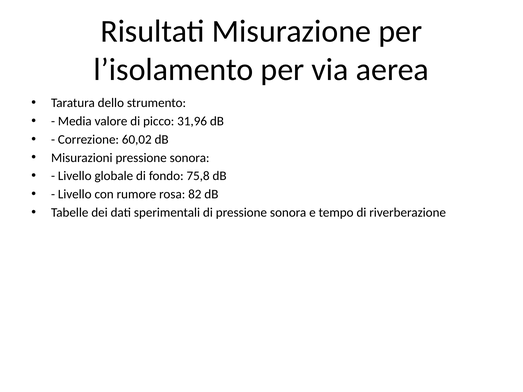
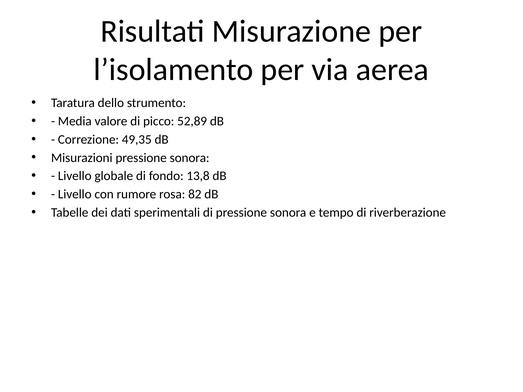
31,96: 31,96 -> 52,89 (192, 121)
60,02: 60,02 -> 49,35 (137, 140)
75,8: 75,8 -> 13,8 (198, 176)
